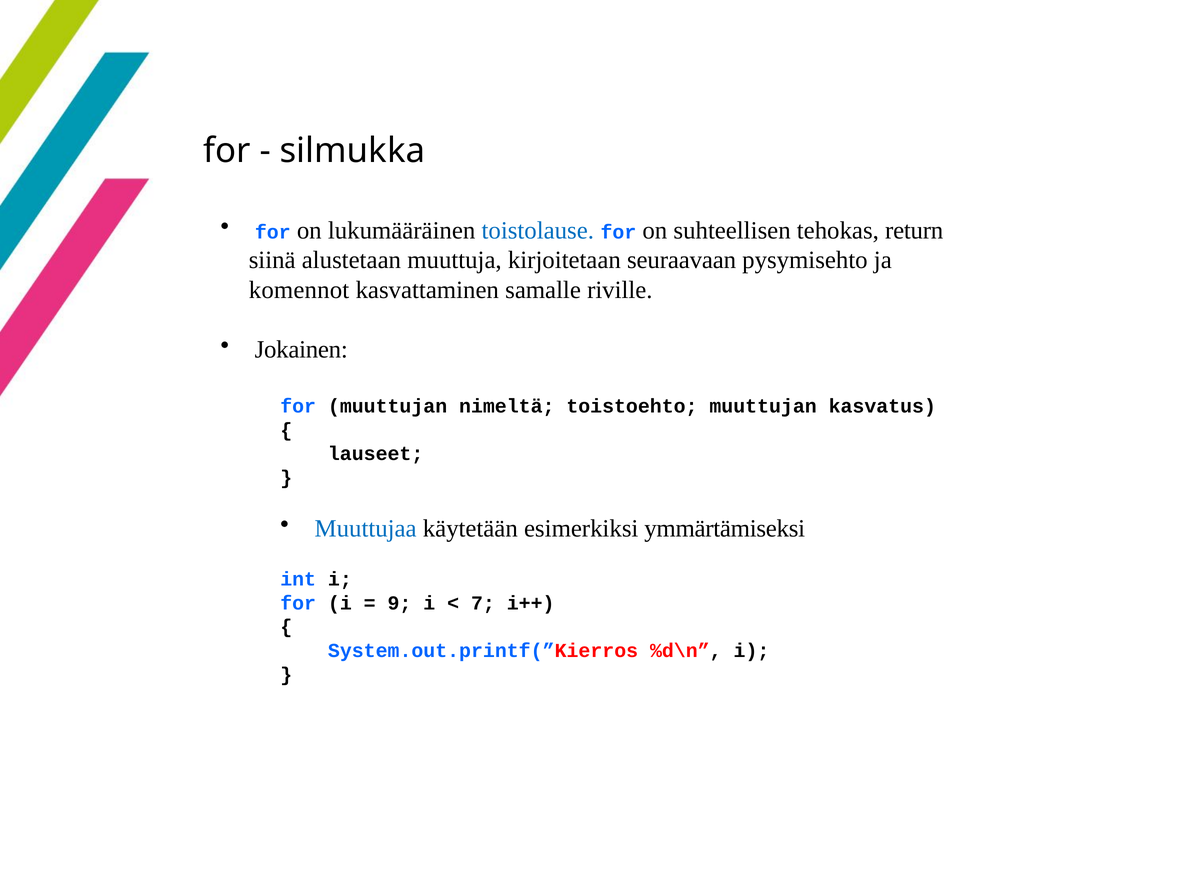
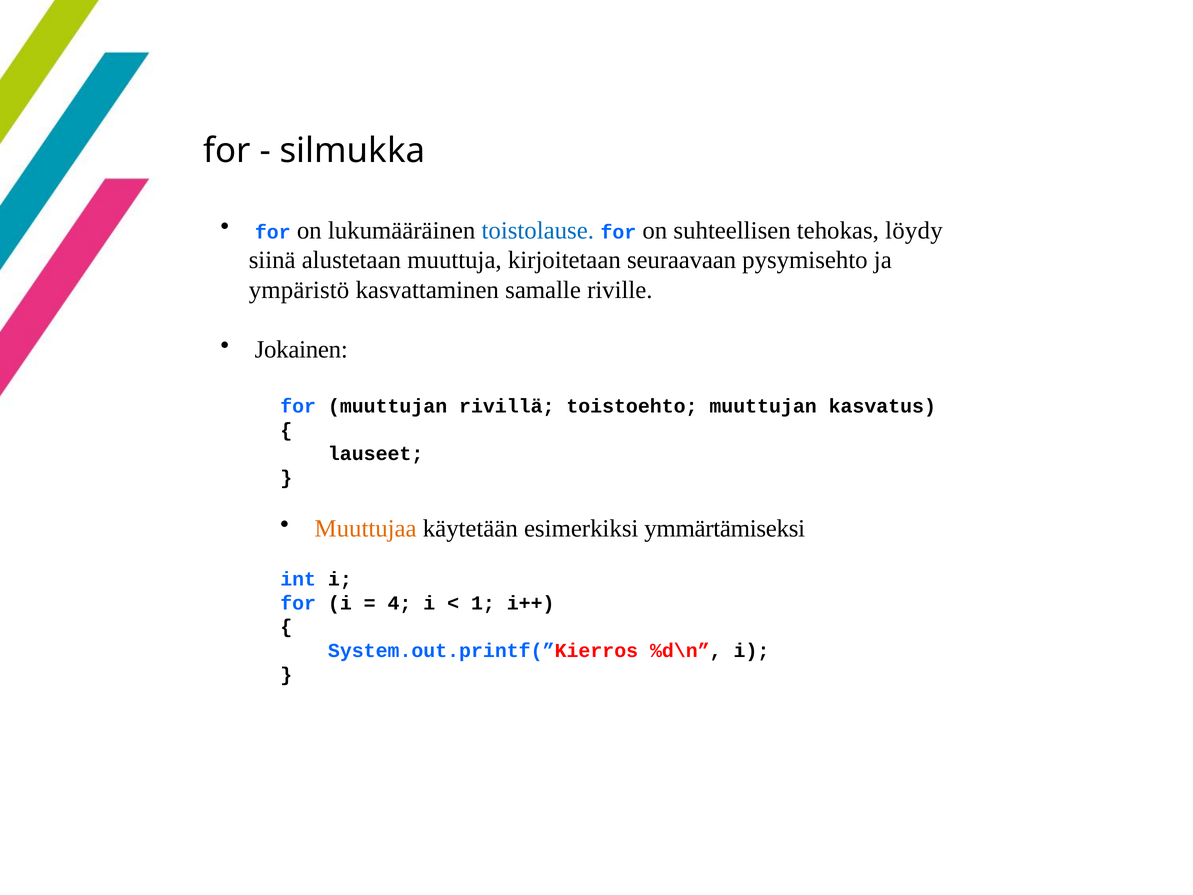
return: return -> löydy (914, 230)
komennot: komennot -> ympäristö (299, 290)
nimeltä: nimeltä -> rivillä (507, 406)
Muuttujaa colour: blue -> orange (366, 529)
9: 9 -> 4 (399, 603)
7: 7 -> 1 (483, 603)
